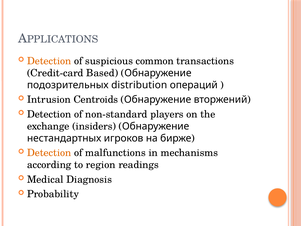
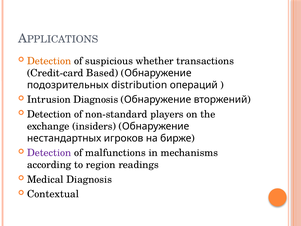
common: common -> whether (155, 61)
Intrusion Centroids: Centroids -> Diagnosis (96, 100)
Detection colour: orange -> purple (49, 153)
Probability: Probability -> Contextual (53, 194)
